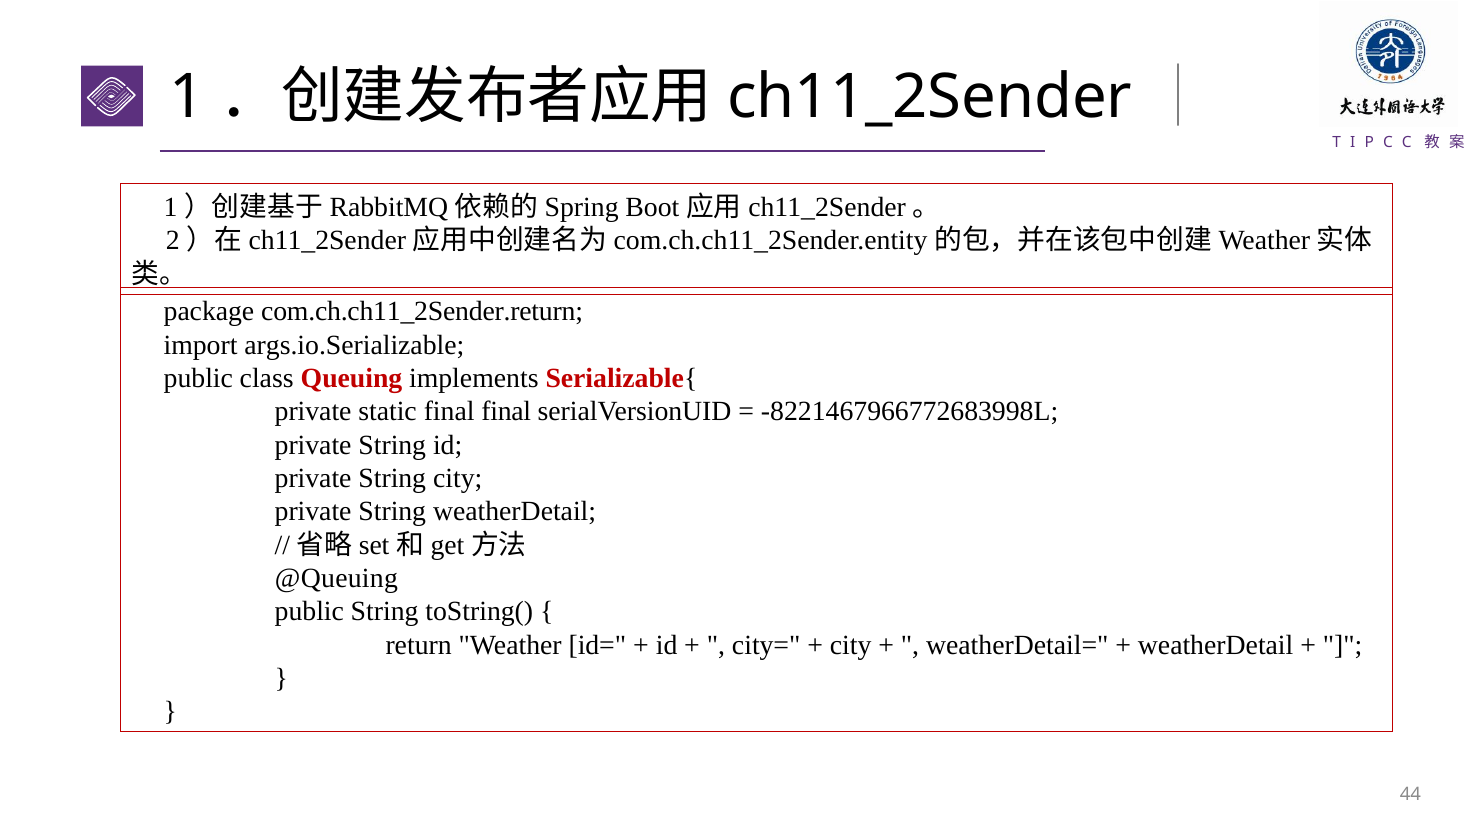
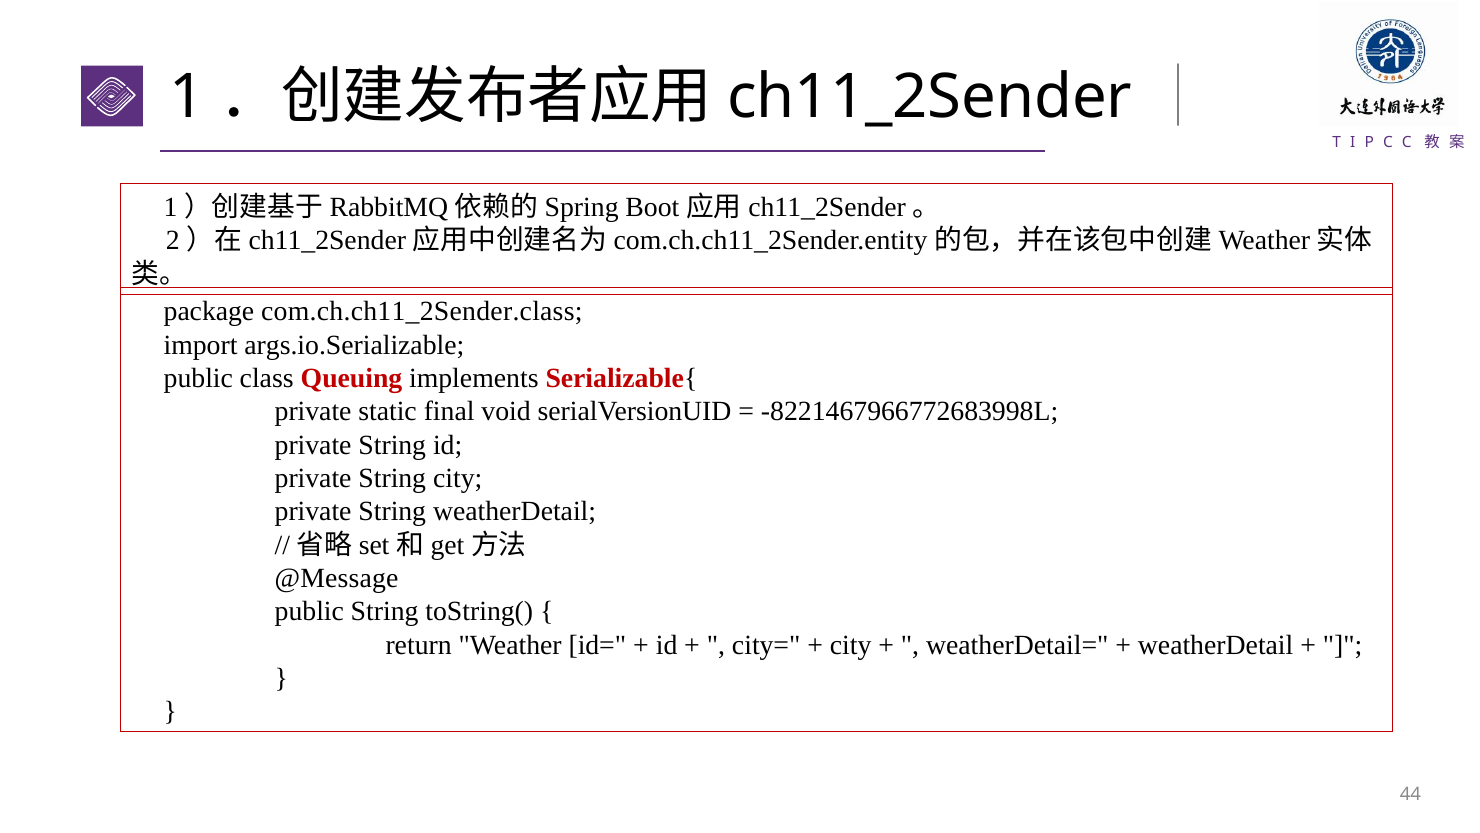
com.ch.ch11_2Sender.return: com.ch.ch11_2Sender.return -> com.ch.ch11_2Sender.class (422, 312)
final final: final -> void (506, 411)
@Queuing: @Queuing -> @Message (337, 578)
